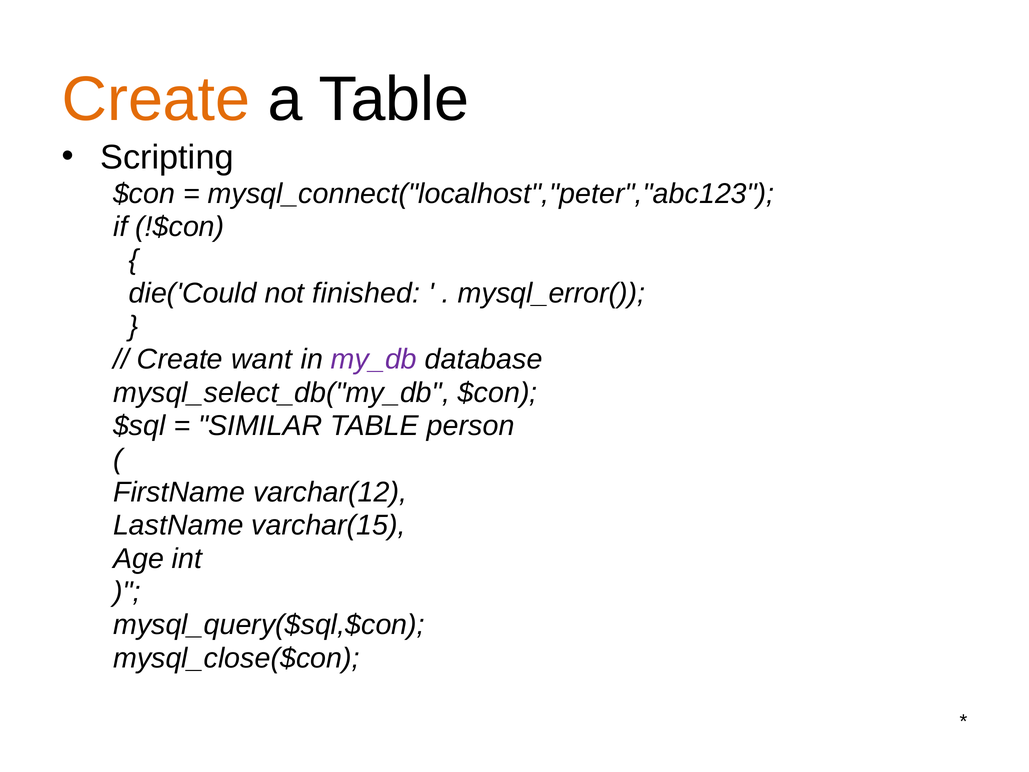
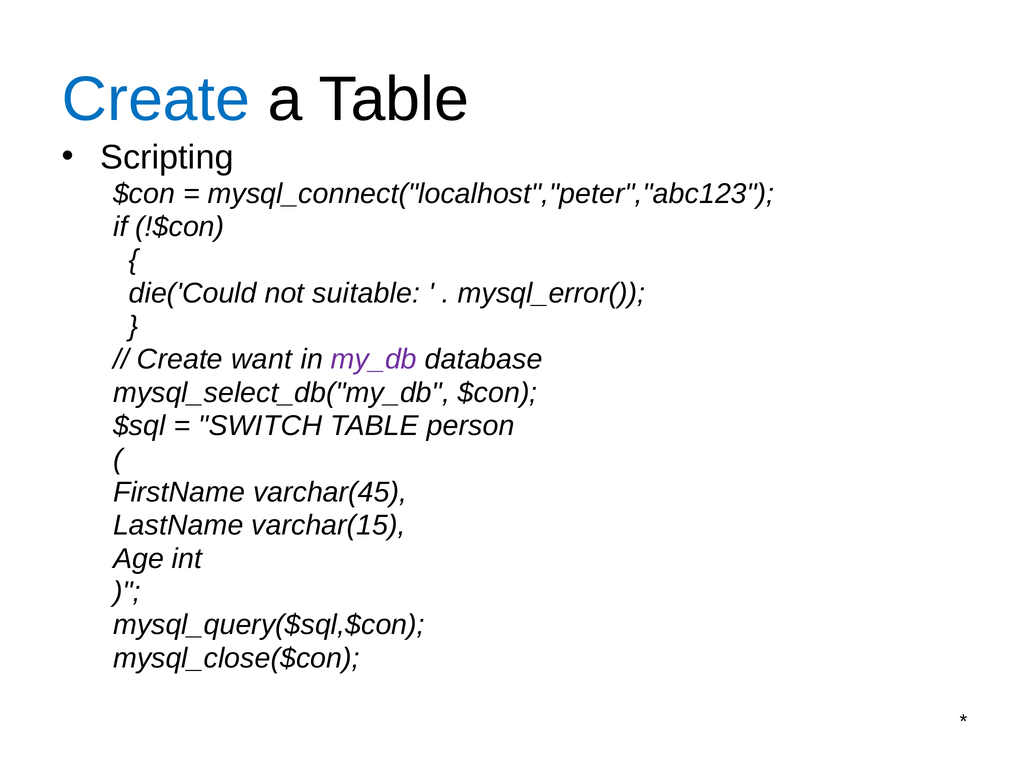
Create colour: orange -> blue (156, 100)
finished: finished -> suitable (366, 293)
SIMILAR: SIMILAR -> SWITCH (260, 426)
varchar(12: varchar(12 -> varchar(45 (330, 492)
